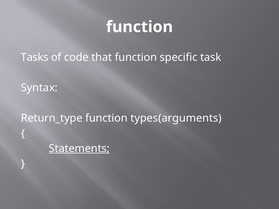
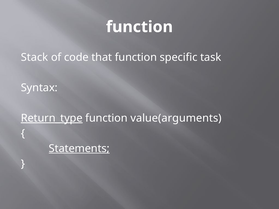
Tasks: Tasks -> Stack (35, 57)
Return_type underline: none -> present (52, 118)
types(arguments: types(arguments -> value(arguments (176, 118)
